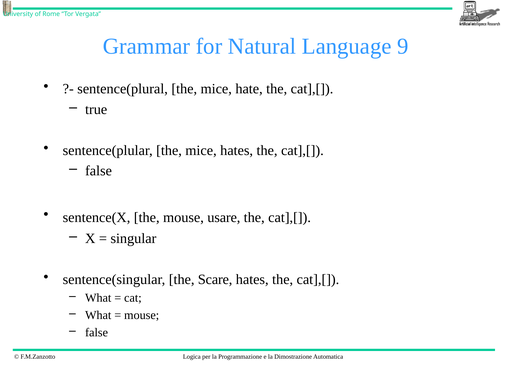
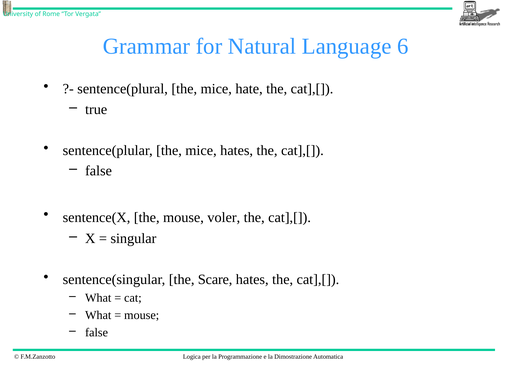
9: 9 -> 6 (403, 46)
usare: usare -> voler (224, 218)
